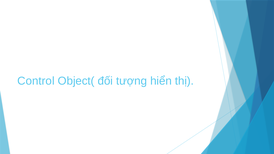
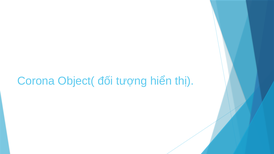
Control: Control -> Corona (36, 81)
